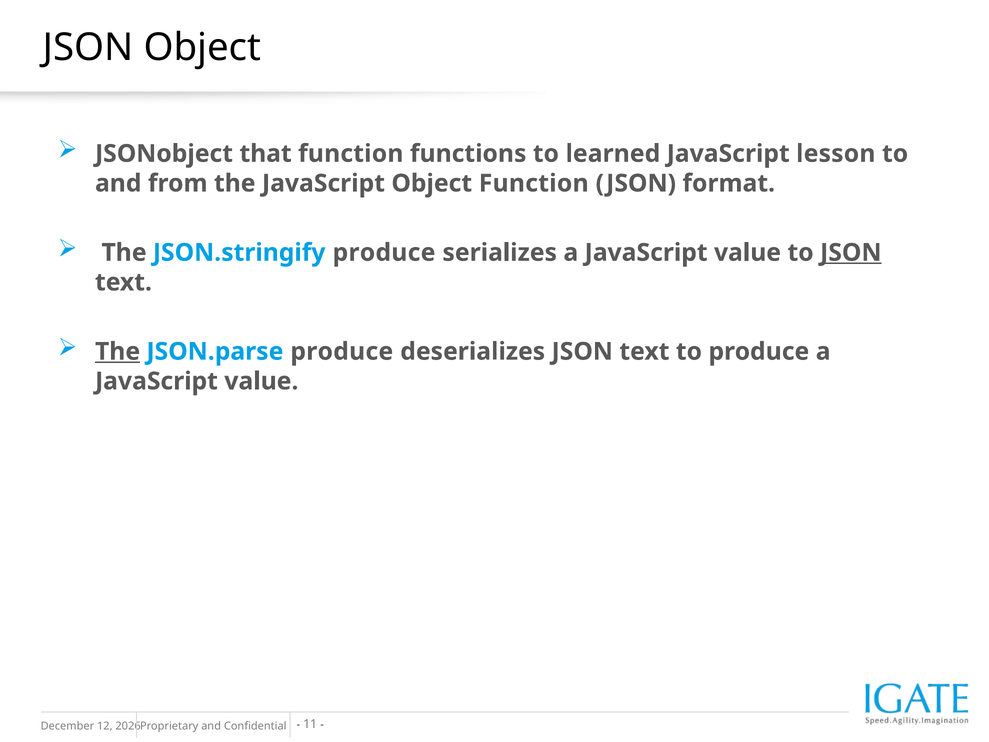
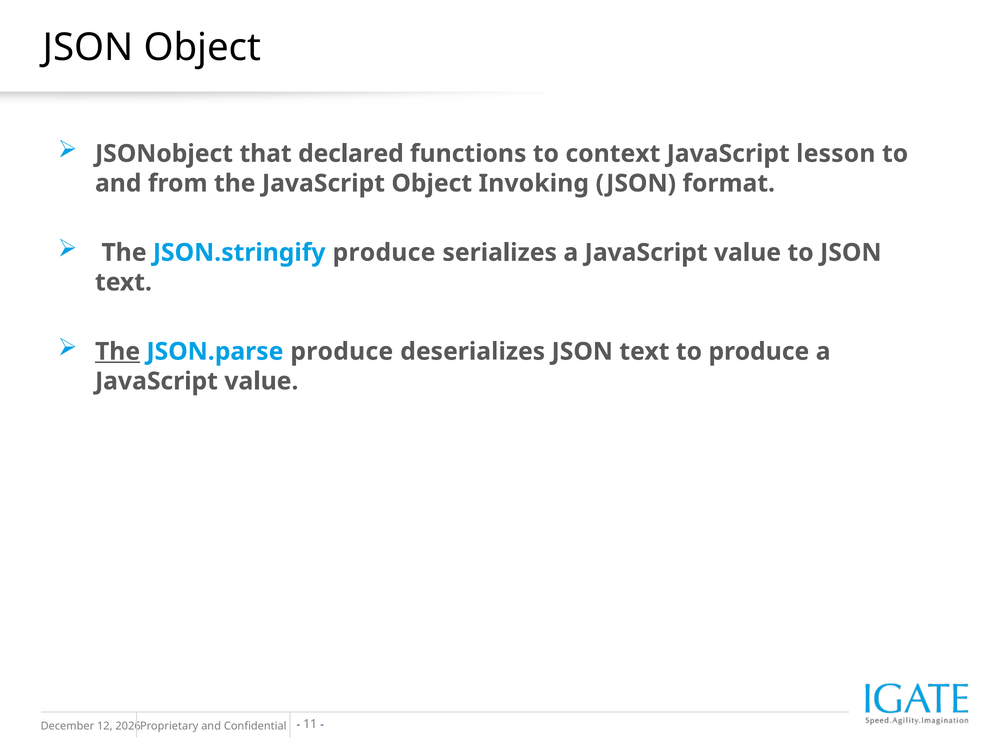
that function: function -> declared (351, 154)
learned: learned -> context (613, 154)
Object Function: Function -> Invoking (534, 183)
JSON underline: present -> none (851, 253)
